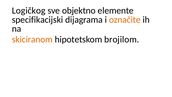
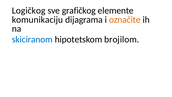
objektno: objektno -> grafičkog (79, 11)
specifikacijski: specifikacijski -> komunikaciju (37, 20)
skiciranom colour: orange -> blue (32, 39)
